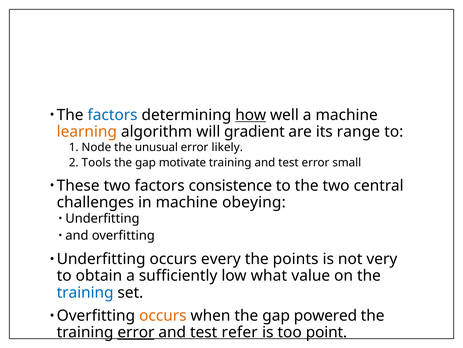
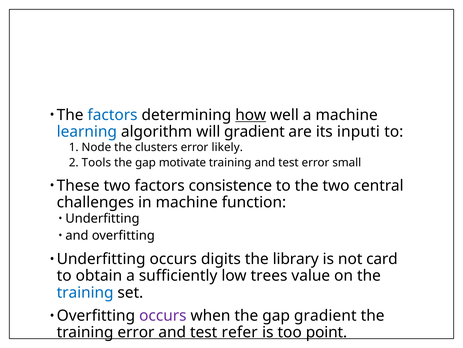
learning colour: orange -> blue (87, 131)
range: range -> inputi (358, 131)
unusual: unusual -> clusters (156, 147)
obeying: obeying -> function (254, 202)
every: every -> digits (221, 259)
points: points -> library (296, 259)
very: very -> card (382, 259)
what: what -> trees (269, 275)
occurs colour: orange -> purple (163, 315)
gap powered: powered -> gradient (325, 315)
error underline: present -> none (136, 332)
